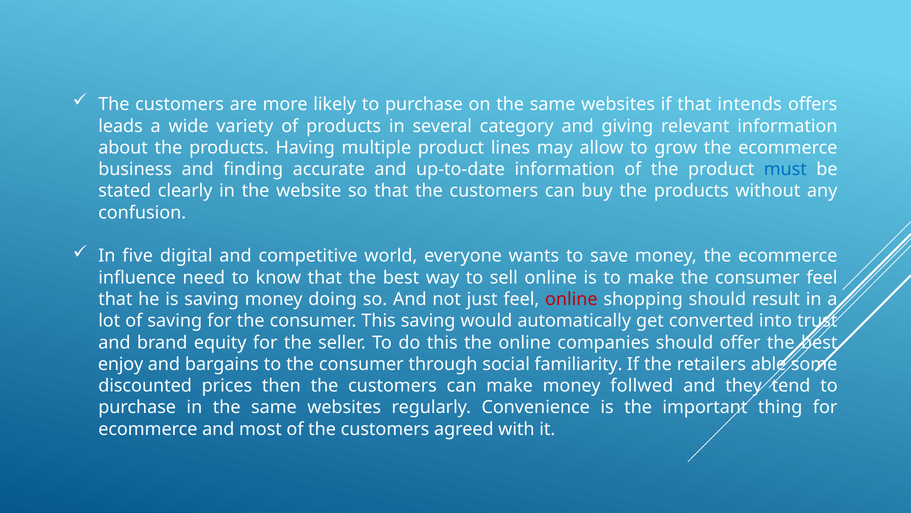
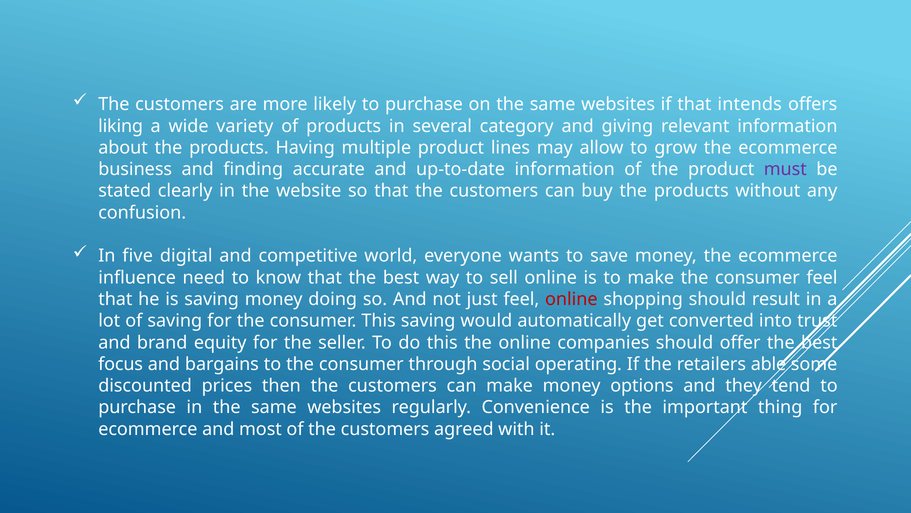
leads: leads -> liking (121, 126)
must colour: blue -> purple (785, 169)
enjoy: enjoy -> focus (121, 364)
familiarity: familiarity -> operating (578, 364)
follwed: follwed -> options (642, 385)
